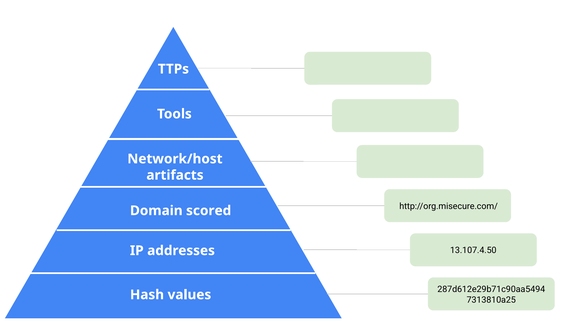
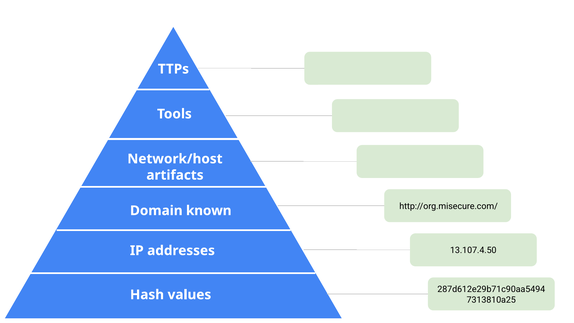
scored: scored -> known (209, 211)
